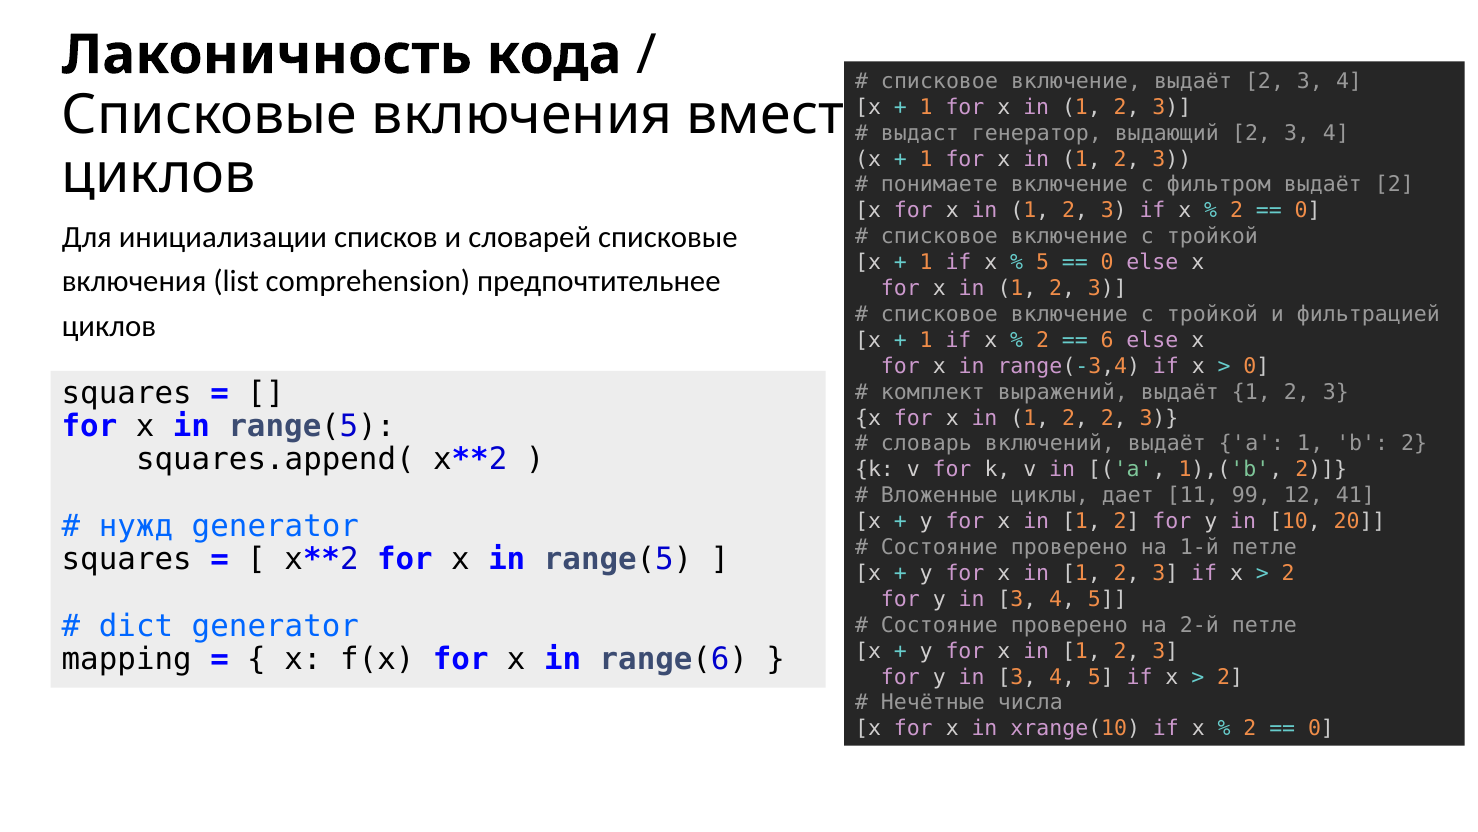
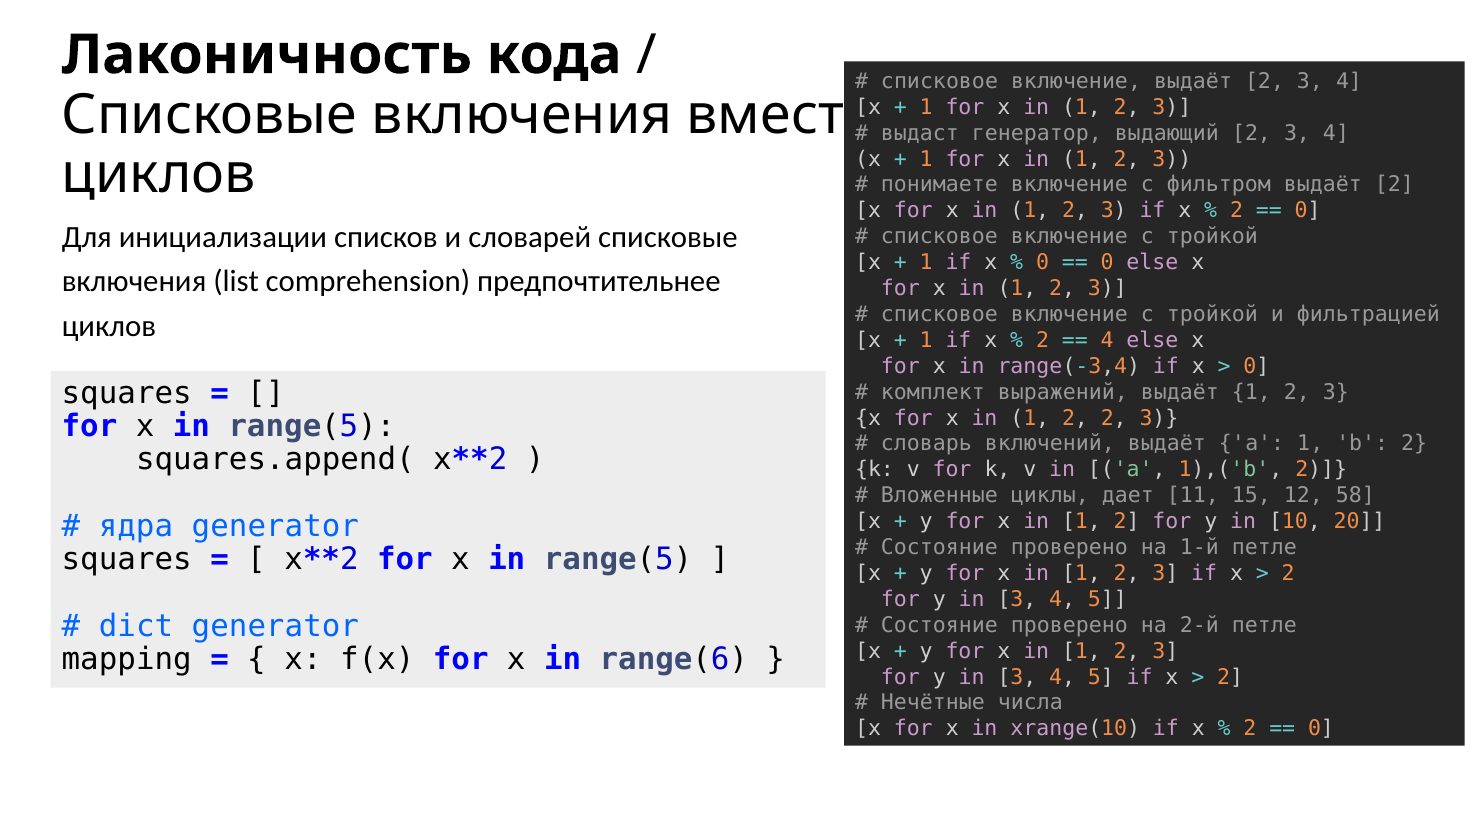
5: 5 -> 0 (1042, 262)
6: 6 -> 4 (1107, 340)
99: 99 -> 15 (1251, 495)
41: 41 -> 58 (1355, 495)
нужд: нужд -> ядра (136, 526)
